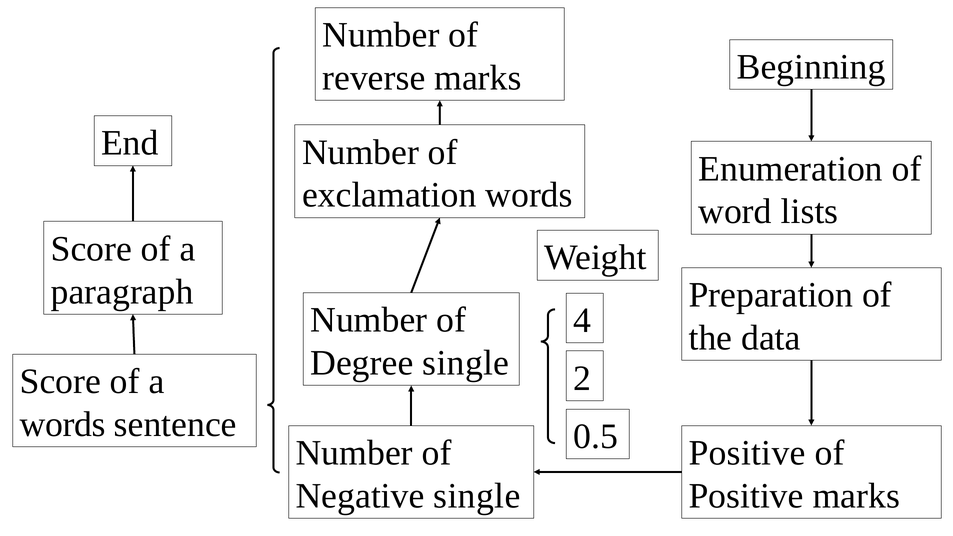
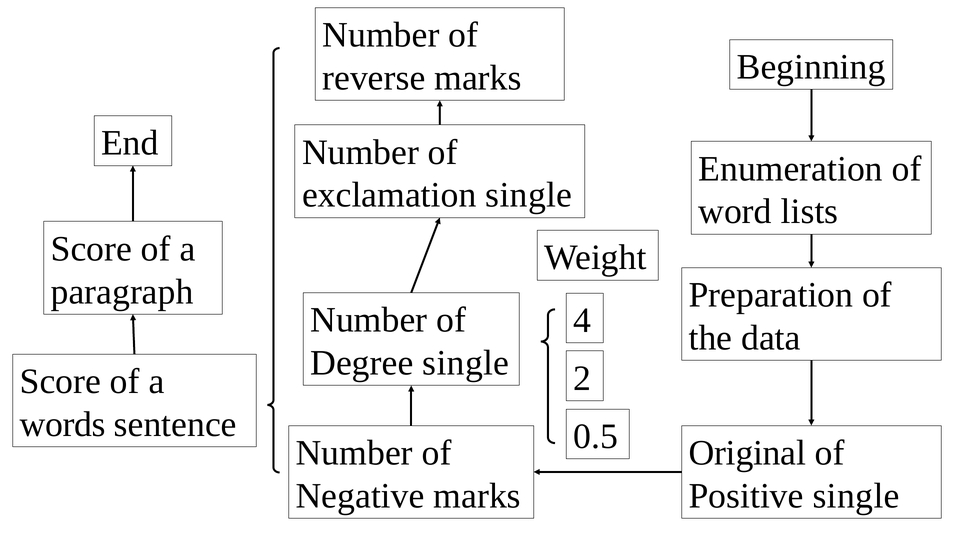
exclamation words: words -> single (529, 195)
Positive: Positive -> Original (747, 453)
Negative single: single -> marks (477, 496)
Positive marks: marks -> single (856, 496)
